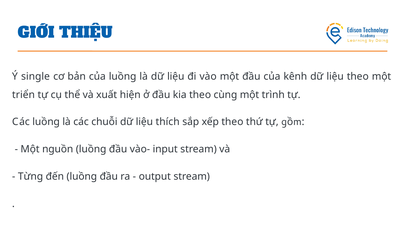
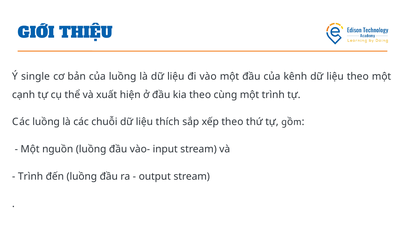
triển: triển -> cạnh (24, 95)
Từng: Từng -> Trình (31, 176)
